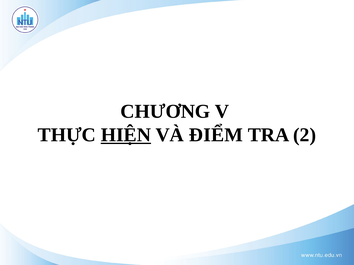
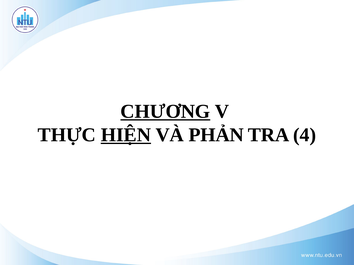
CHƯƠNG underline: none -> present (165, 112)
ĐIỂM: ĐIỂM -> PHẢN (216, 135)
2: 2 -> 4 (305, 135)
